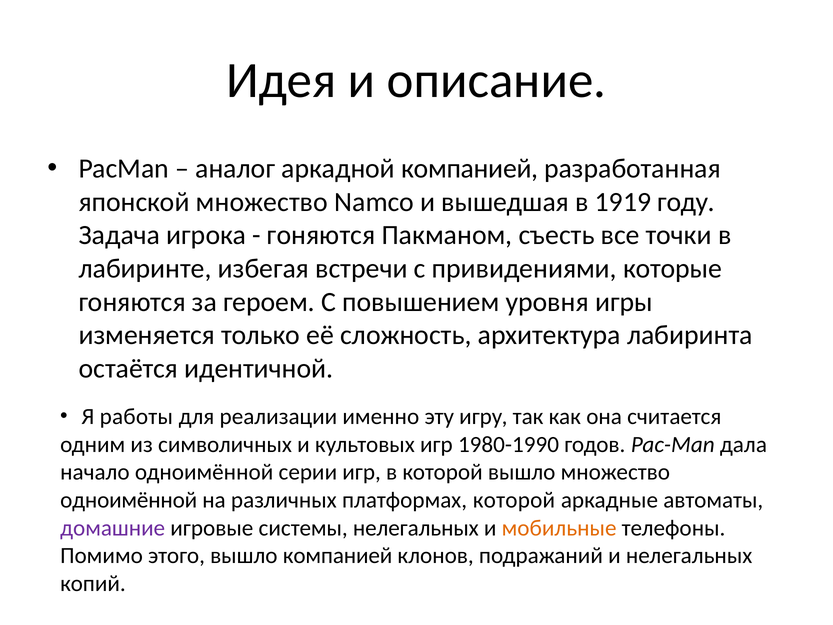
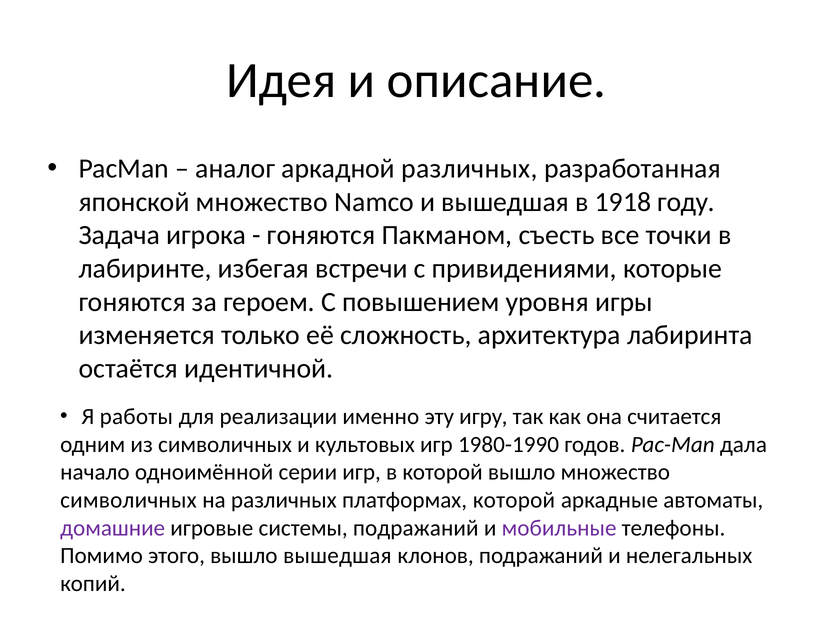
аркадной компанией: компанией -> различных (469, 169)
1919: 1919 -> 1918 (623, 202)
одноимённой: одноимённой -> символичных (128, 500)
системы нелегальных: нелегальных -> подражаний (416, 528)
мобильные colour: orange -> purple (559, 528)
вышло компанией: компанией -> вышедшая (337, 555)
